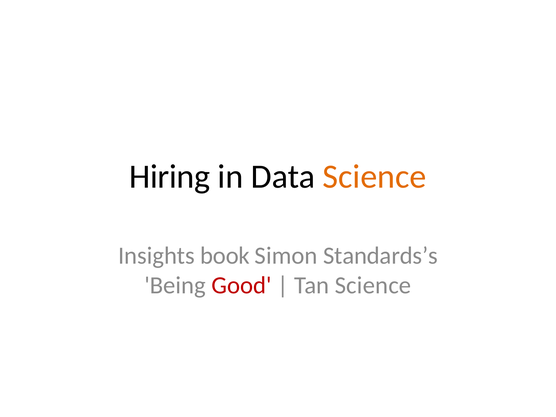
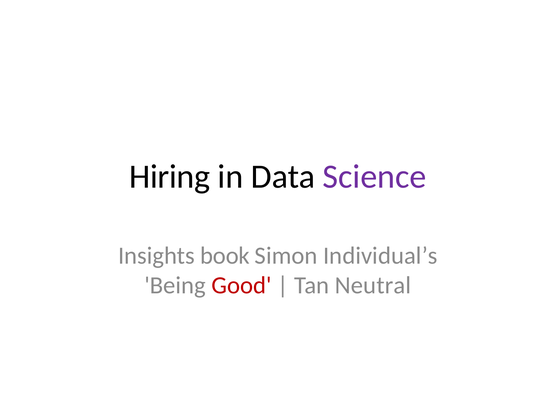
Science colour: orange -> purple (374, 177)
Standards’s: Standards’s -> Individual’s (380, 256)
Tan Science: Science -> Neutral (373, 285)
